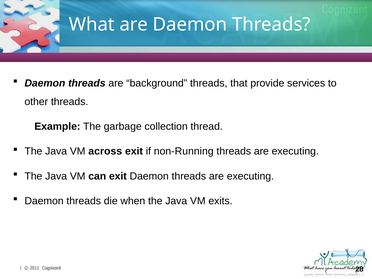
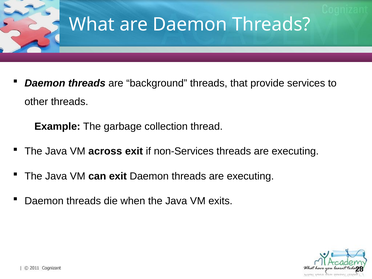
non-Running: non-Running -> non-Services (184, 151)
